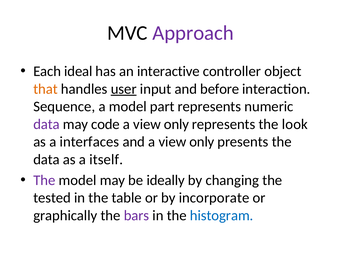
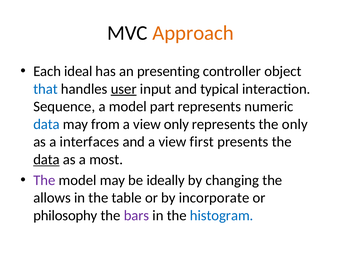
Approach colour: purple -> orange (193, 33)
interactive: interactive -> presenting (168, 71)
that colour: orange -> blue (45, 89)
before: before -> typical (220, 89)
data colour: purple -> blue (46, 124)
code: code -> from (105, 124)
the look: look -> only (295, 124)
and a view only: only -> first (202, 142)
data underline: none -> present (46, 159)
itself: itself -> most (106, 159)
tested: tested -> allows (52, 198)
graphically: graphically -> philosophy (65, 215)
